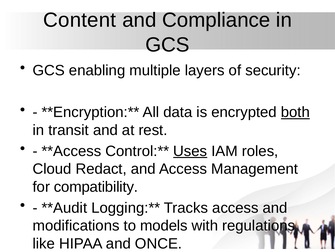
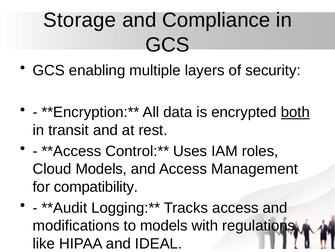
Content: Content -> Storage (80, 20)
Uses underline: present -> none (190, 151)
Cloud Redact: Redact -> Models (101, 169)
ONCE: ONCE -> IDEAL (159, 243)
